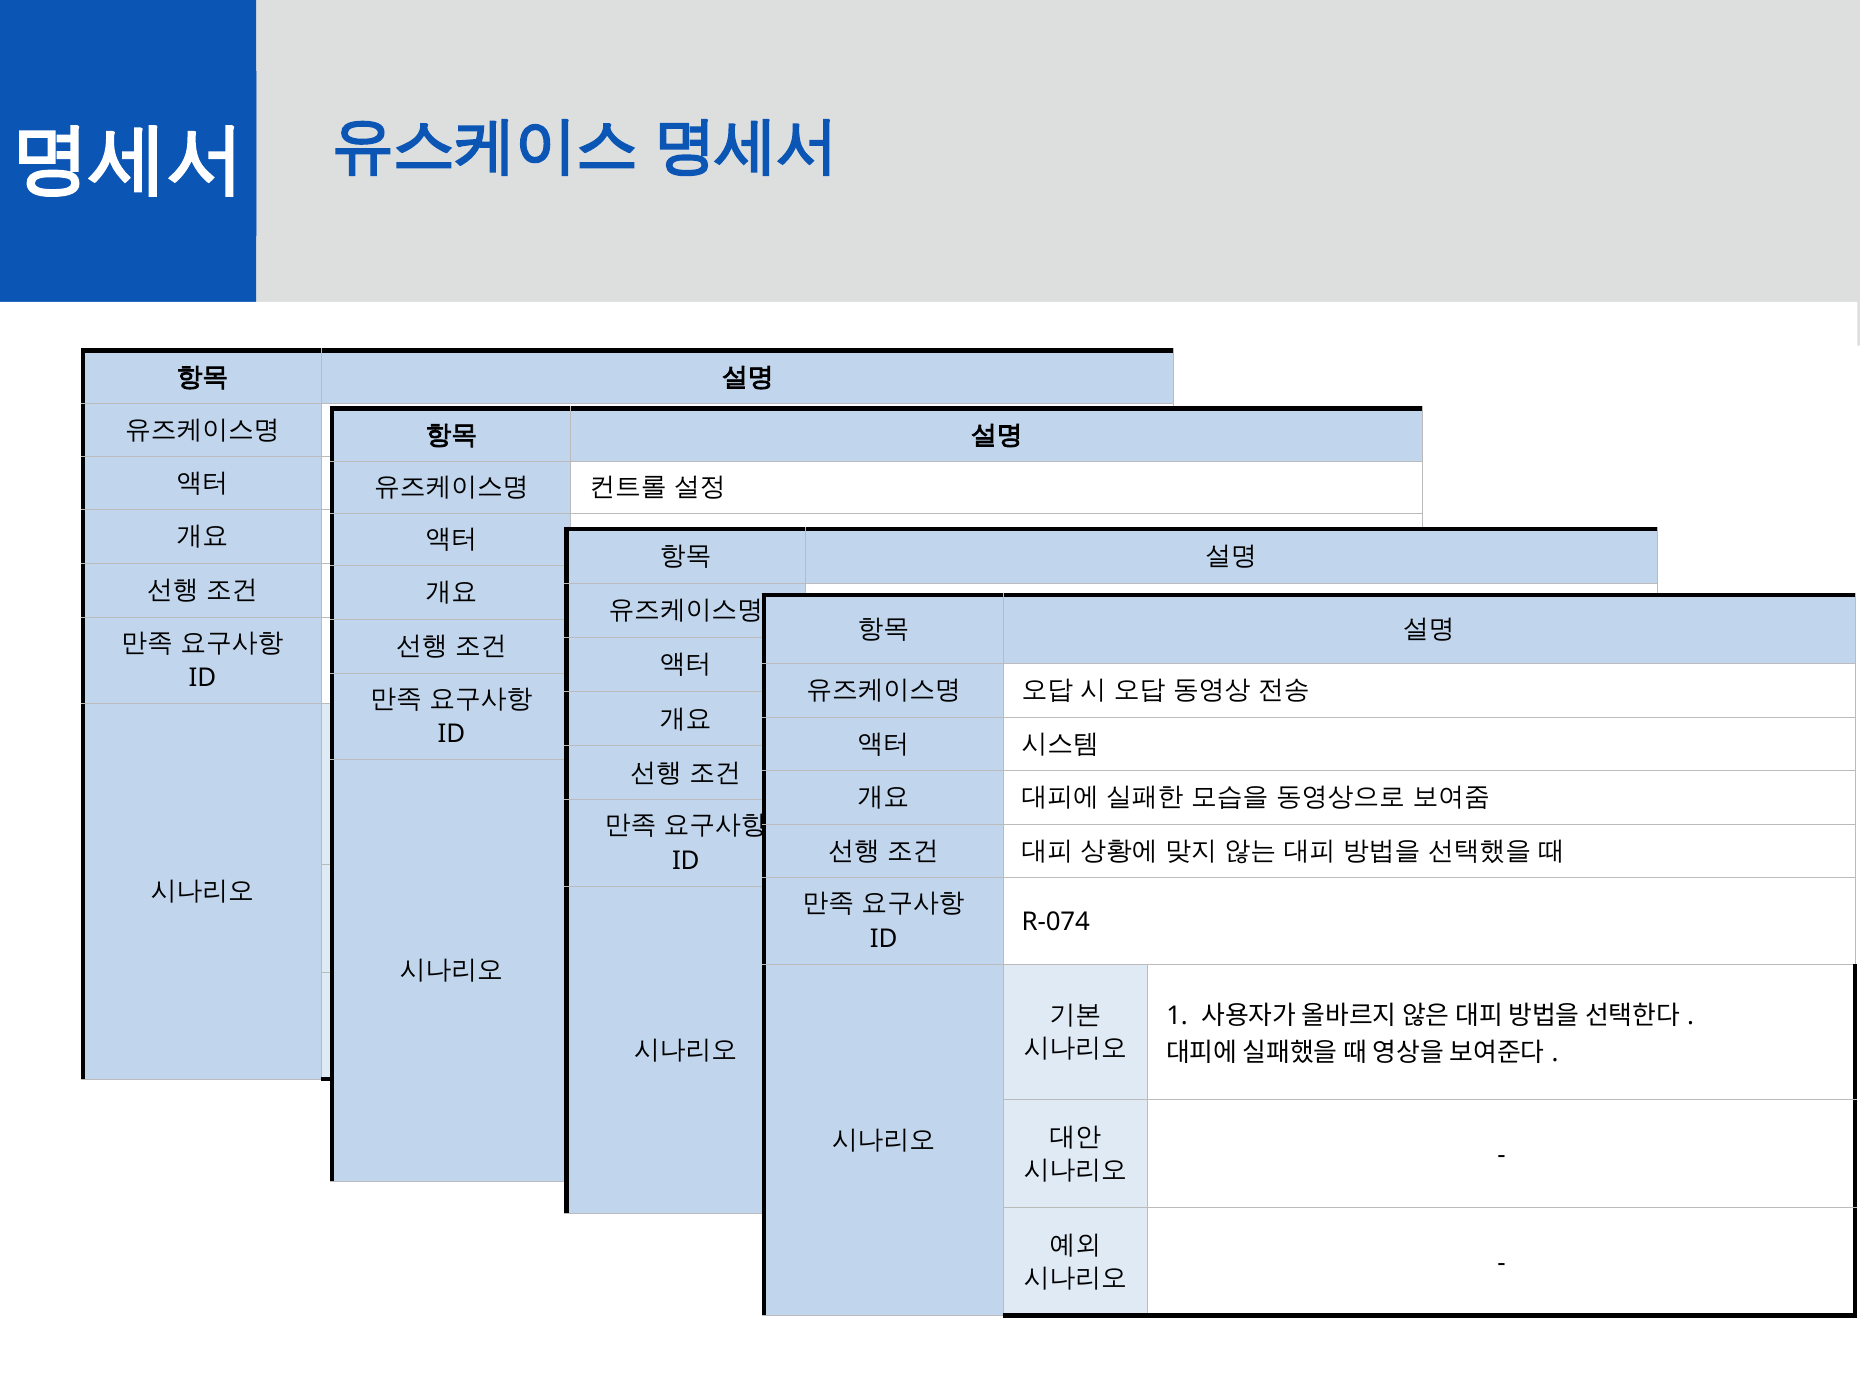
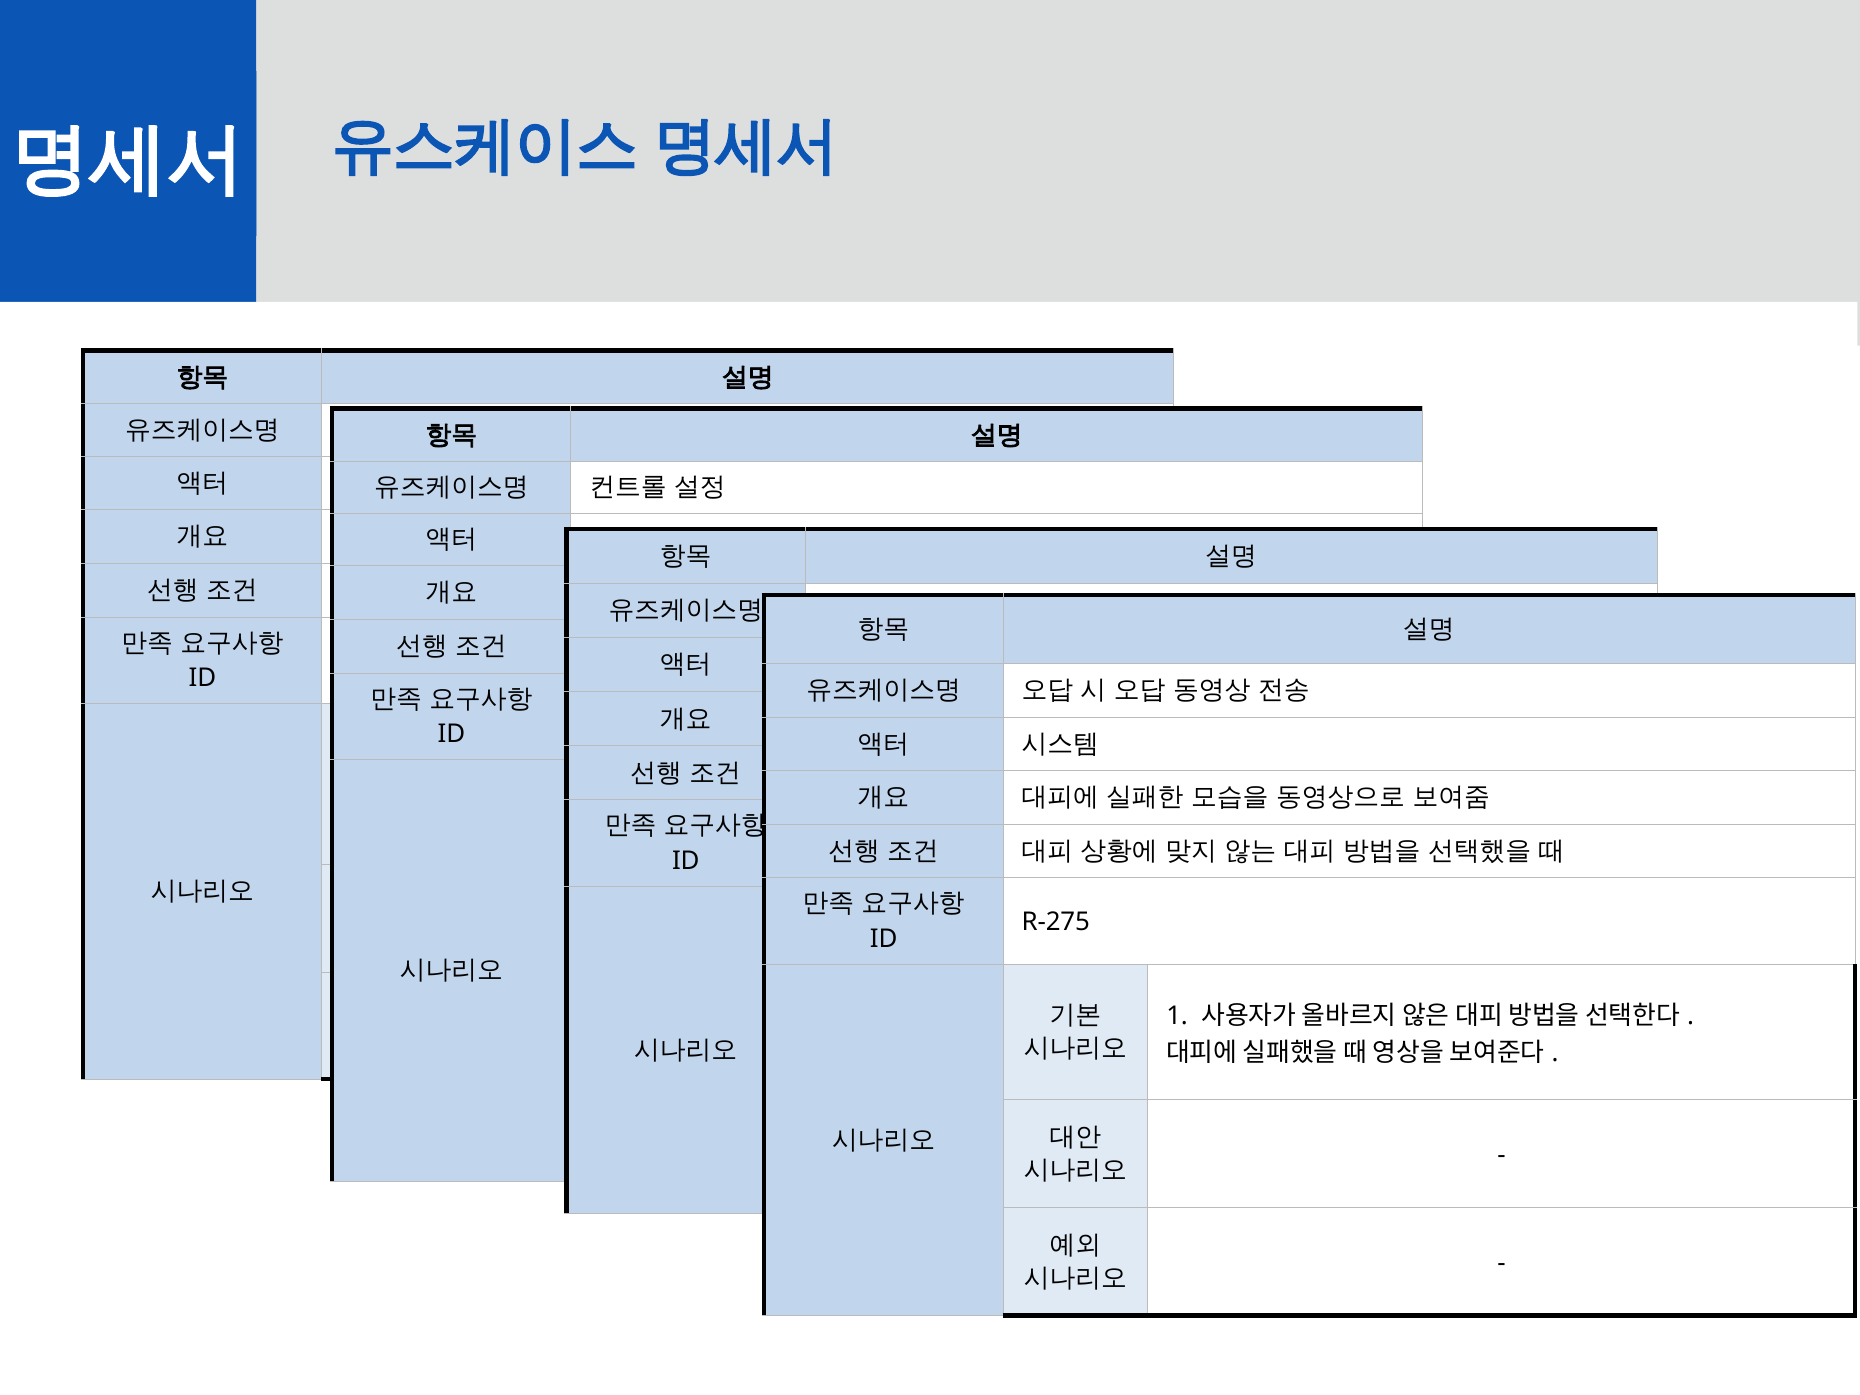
R-074: R-074 -> R-275 (1056, 922)
